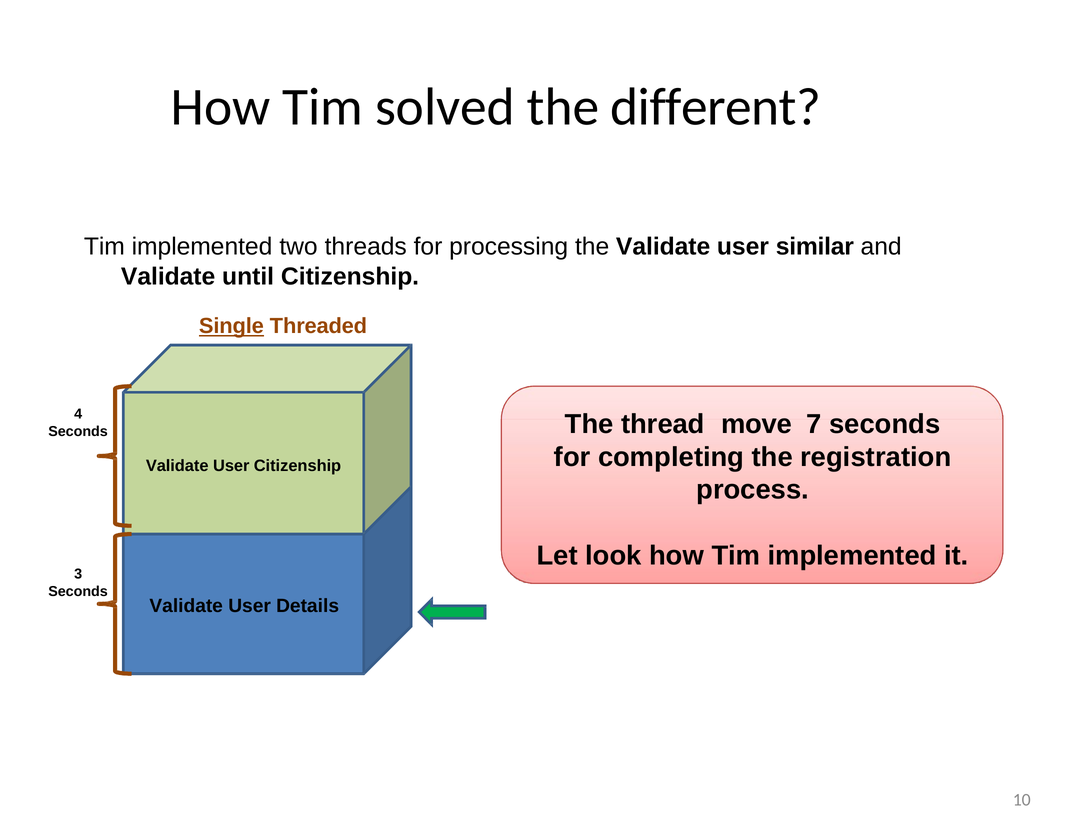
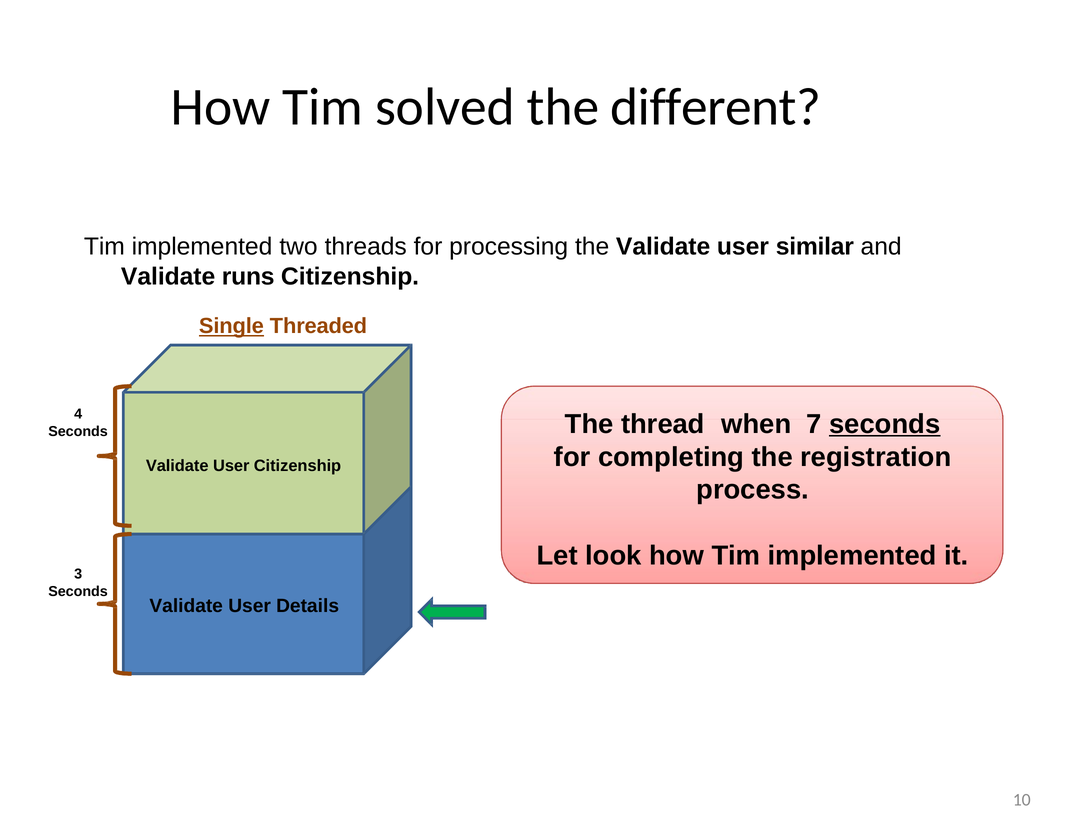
until: until -> runs (248, 277)
move: move -> when (756, 424)
seconds underline: none -> present (885, 424)
